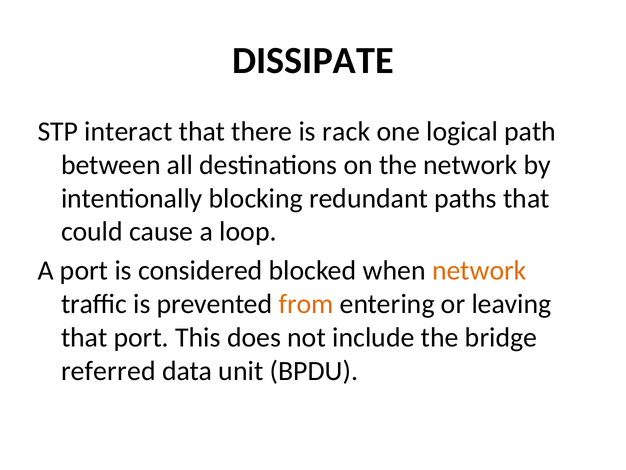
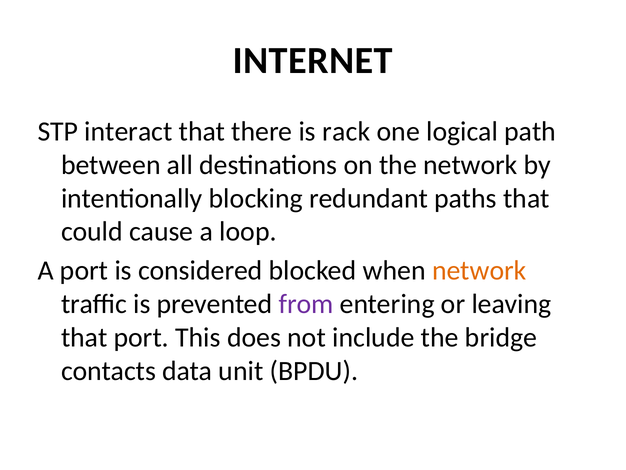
DISSIPATE: DISSIPATE -> INTERNET (313, 61)
from colour: orange -> purple (306, 304)
referred: referred -> contacts (108, 371)
